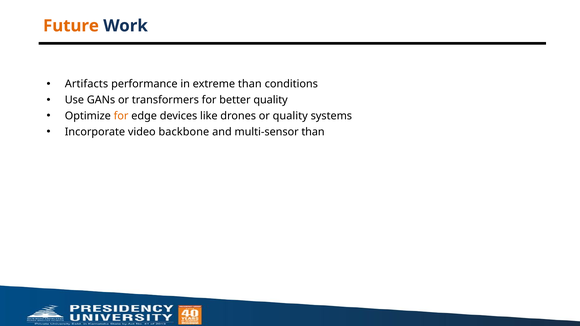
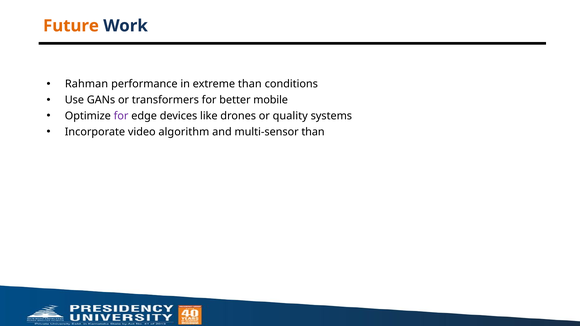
Artifacts: Artifacts -> Rahman (87, 84)
better quality: quality -> mobile (271, 100)
for colour: orange -> purple (121, 116)
backbone: backbone -> algorithm (184, 132)
